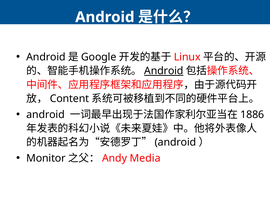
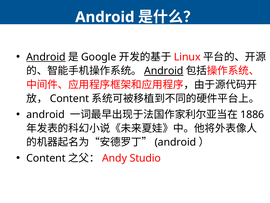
Android underline: none -> present (46, 57)
Monitor: Monitor -> Content (46, 158)
Media: Media -> Studio (145, 158)
